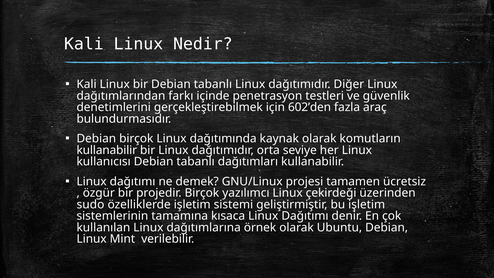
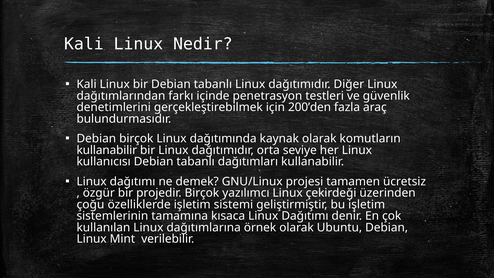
602’den: 602’den -> 200’den (310, 107)
sudo: sudo -> çoğu (90, 205)
